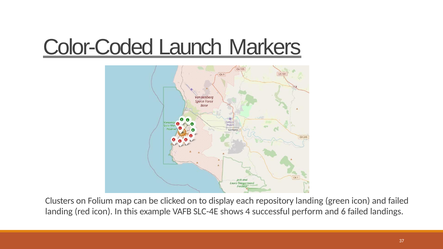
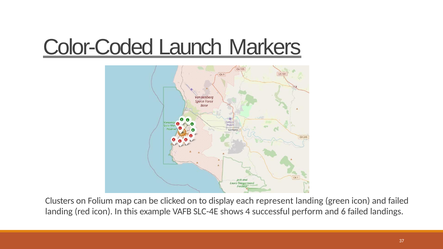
repository: repository -> represent (275, 201)
